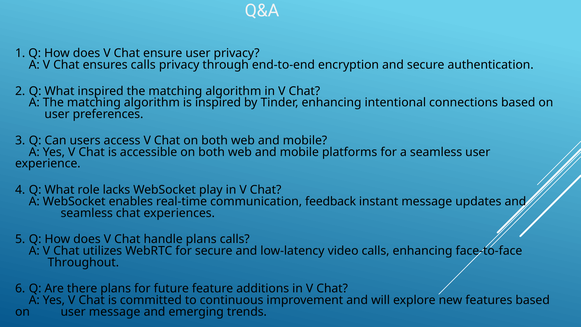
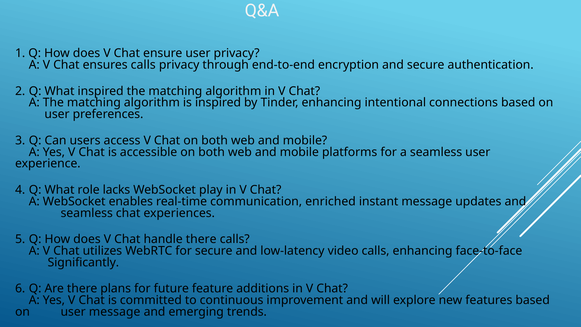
feedback: feedback -> enriched (331, 201)
handle plans: plans -> there (201, 239)
Throughout: Throughout -> Significantly (83, 262)
